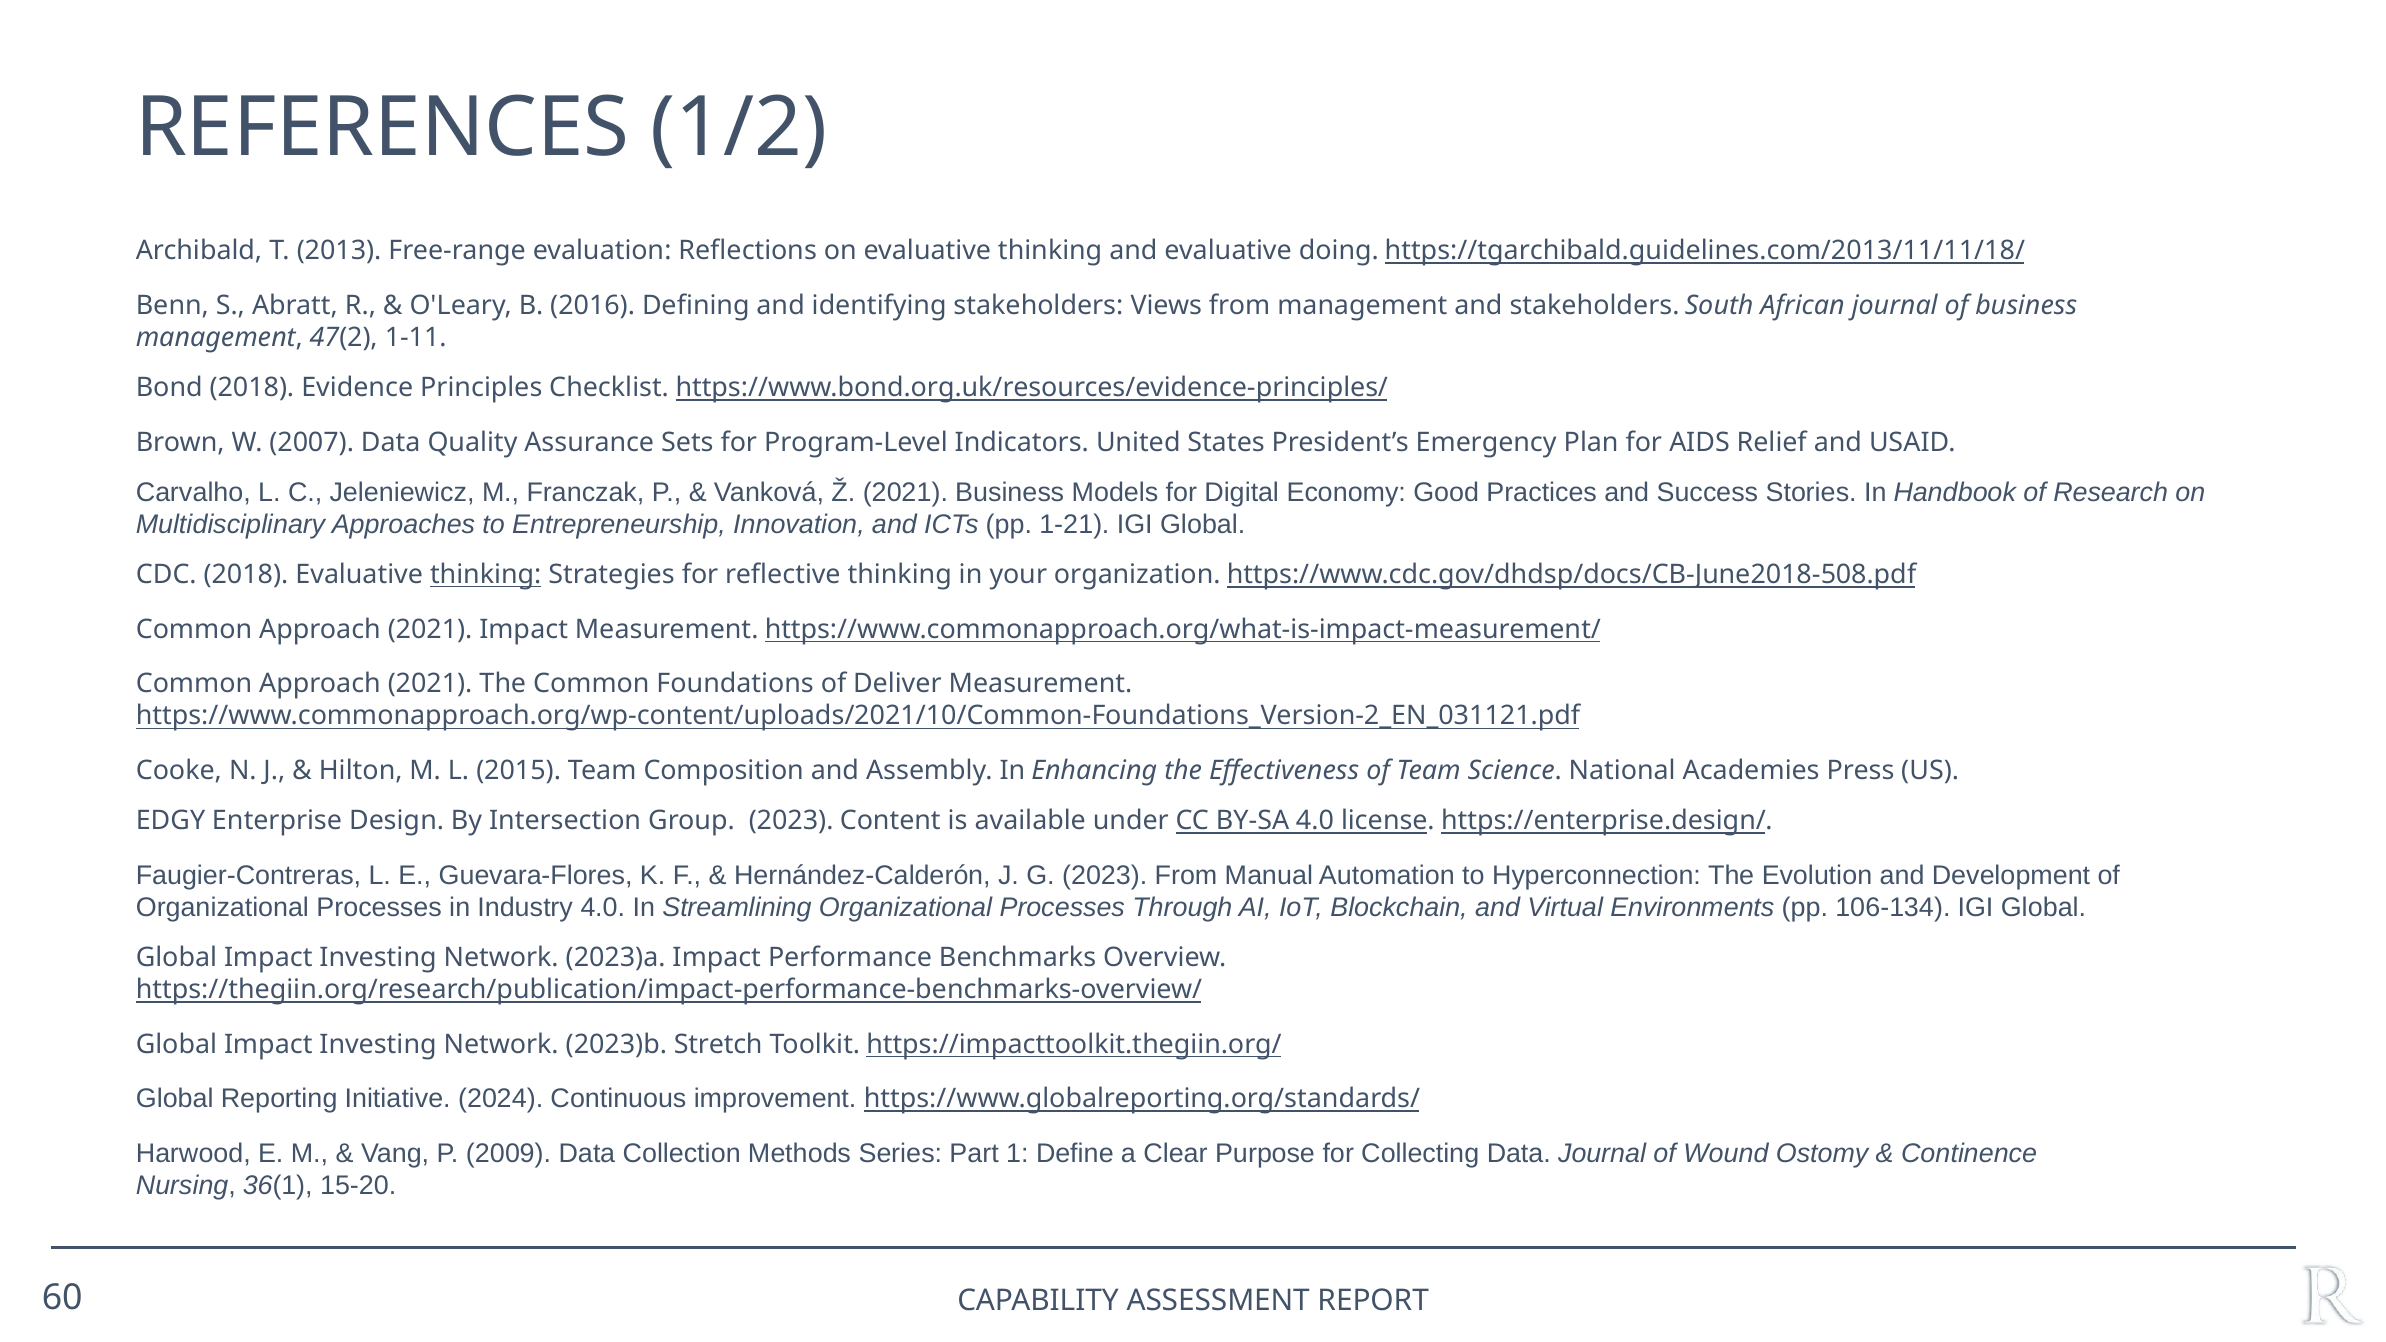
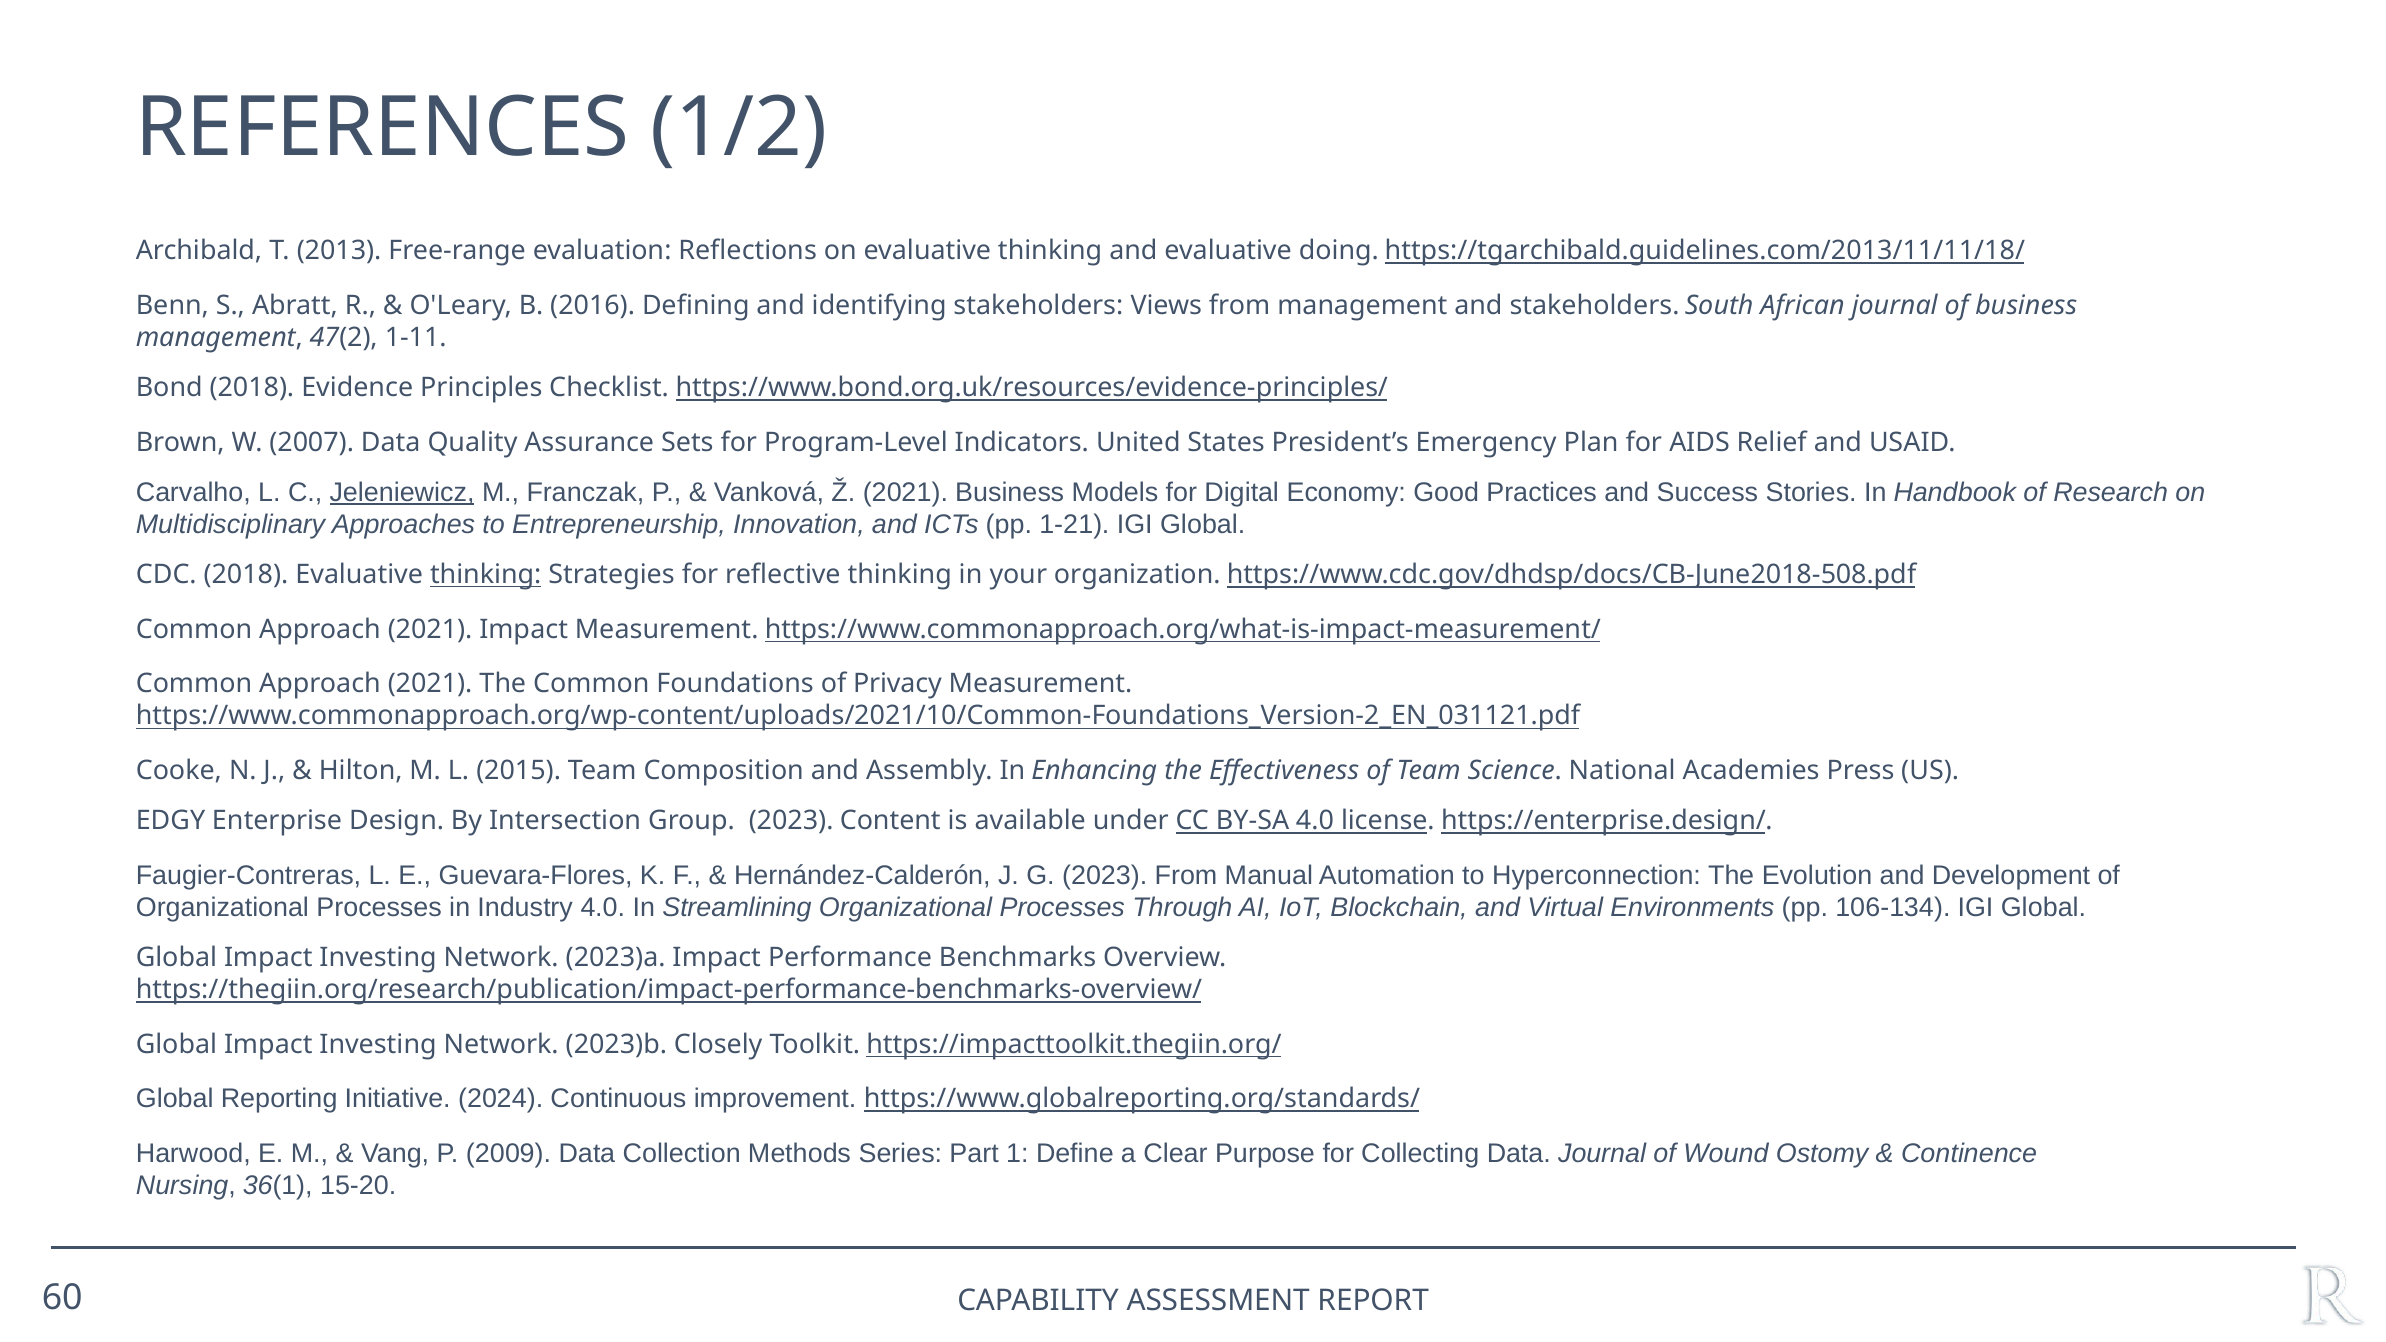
Jeleniewicz underline: none -> present (402, 492)
Deliver: Deliver -> Privacy (897, 684)
Stretch: Stretch -> Closely (718, 1045)
